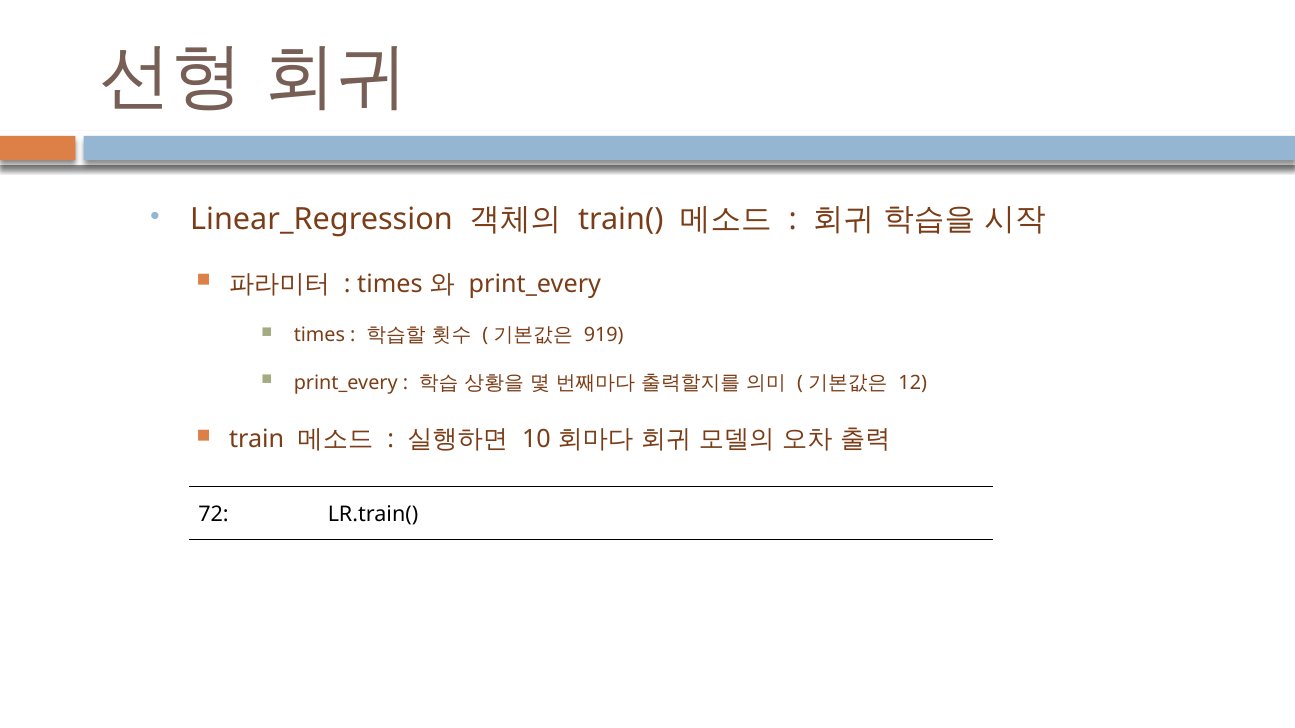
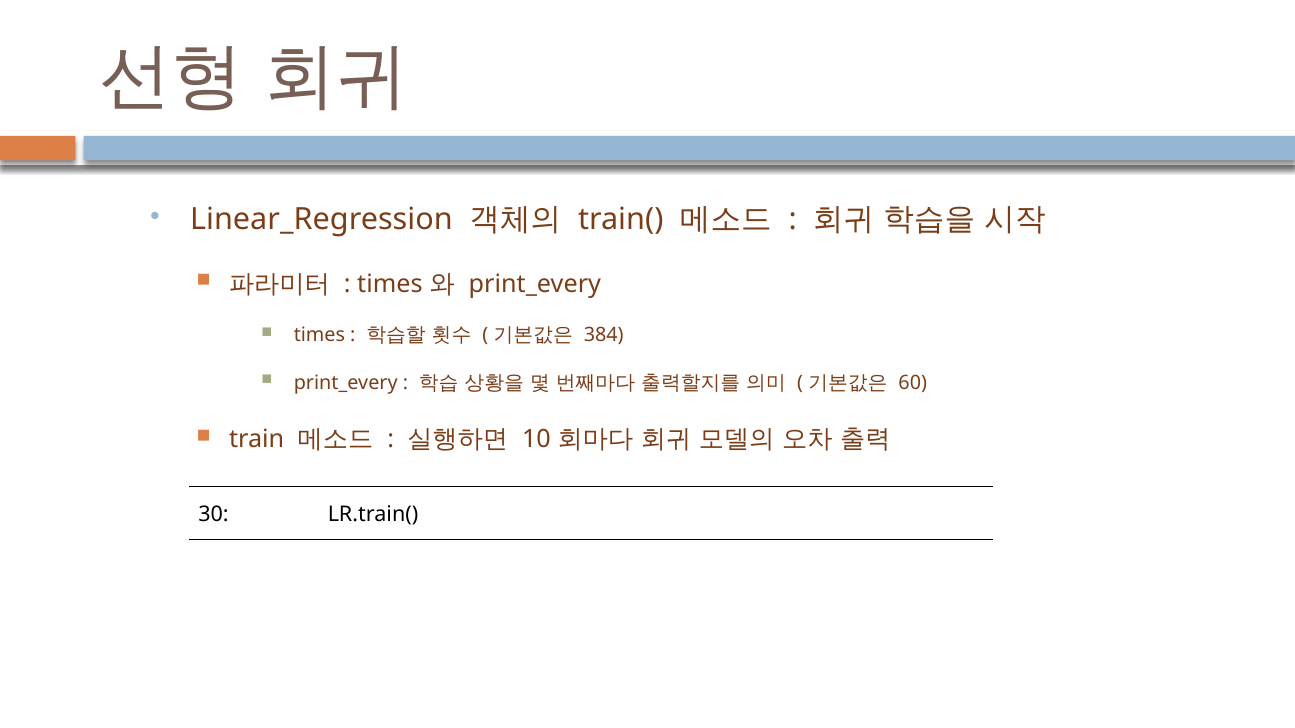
919: 919 -> 384 (604, 335)
12: 12 -> 60 (913, 383)
72: 72 -> 30 (213, 514)
